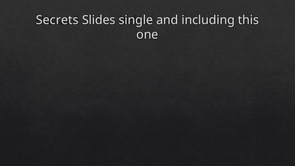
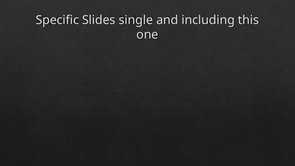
Secrets: Secrets -> Specific (57, 20)
